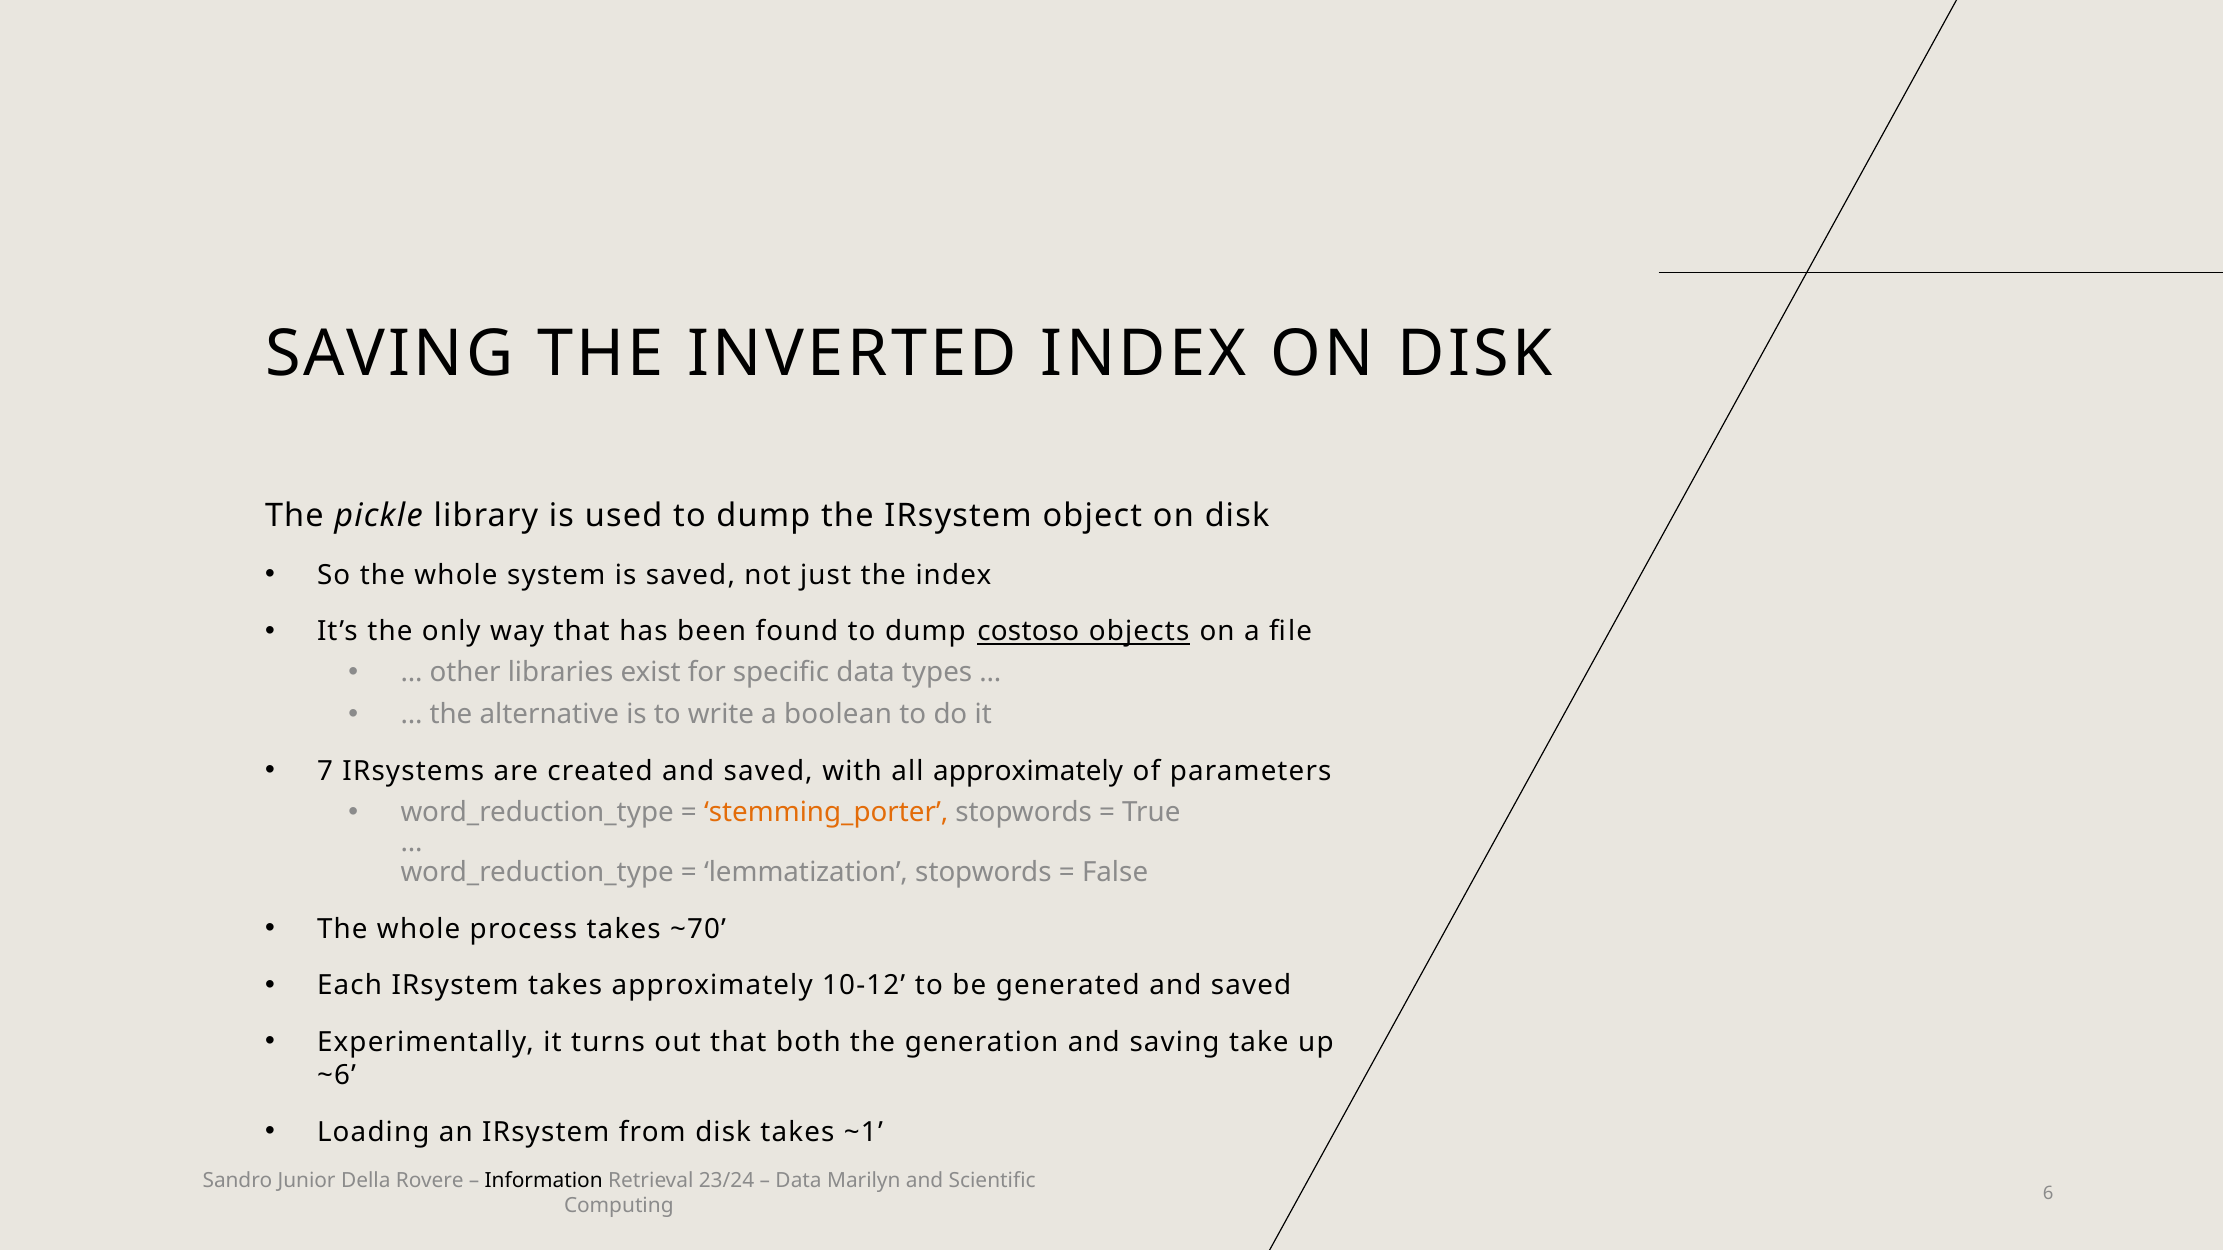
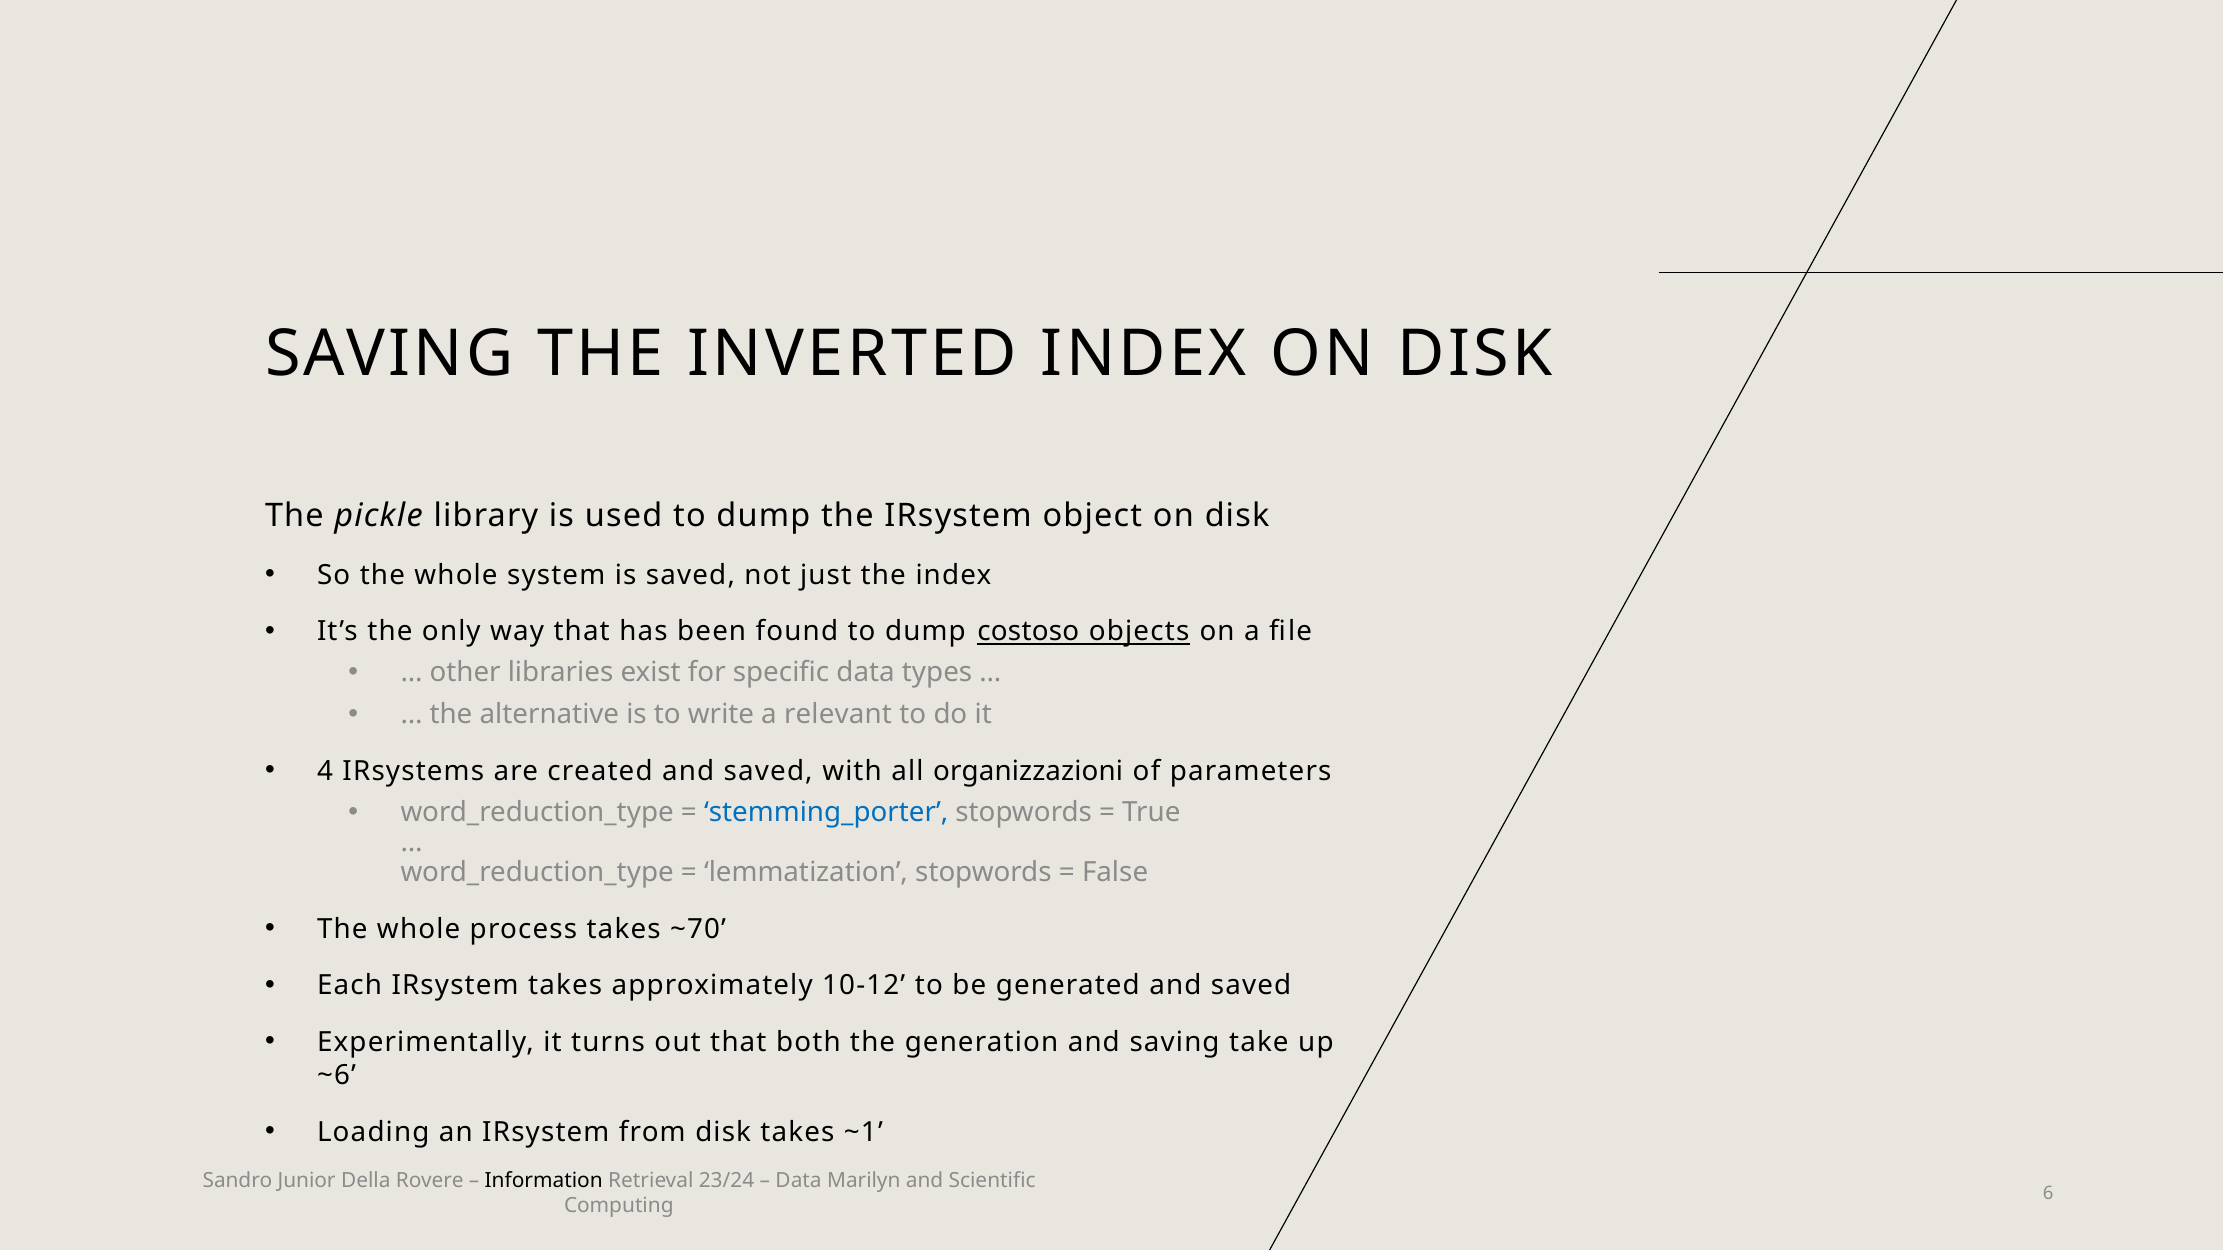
boolean: boolean -> relevant (838, 714)
7: 7 -> 4 (325, 771)
all approximately: approximately -> organizzazioni (1028, 771)
stemming_porter colour: orange -> blue (826, 813)
